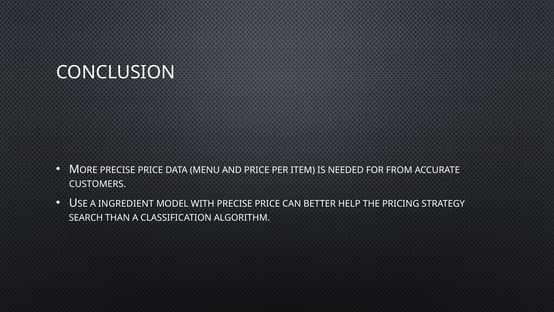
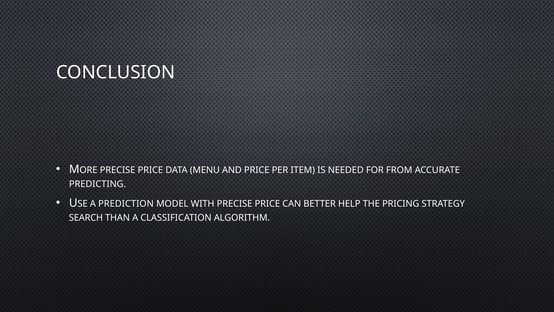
CUSTOMERS: CUSTOMERS -> PREDICTING (97, 184)
INGREDIENT: INGREDIENT -> PREDICTION (126, 204)
